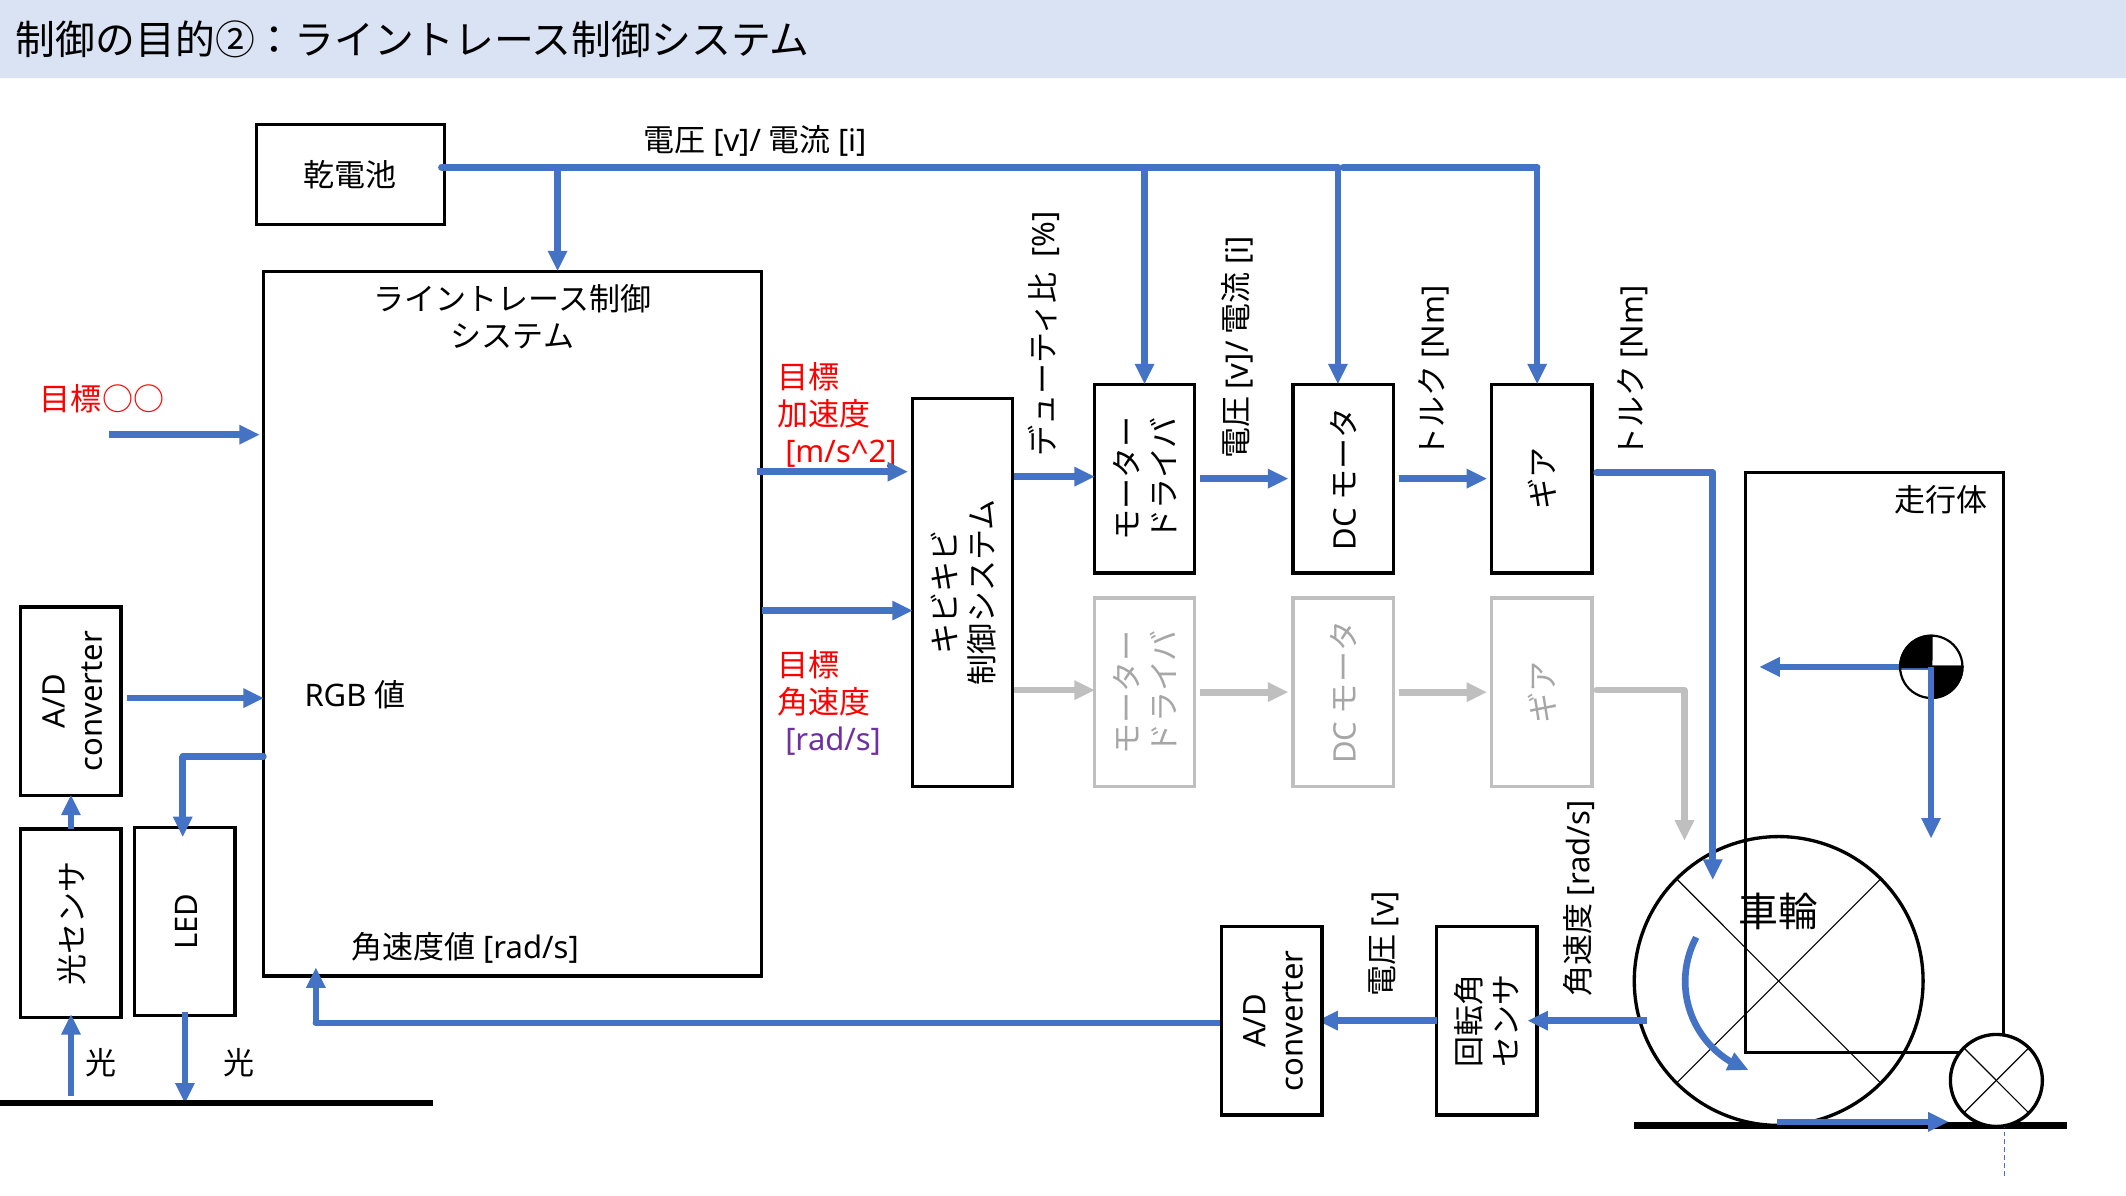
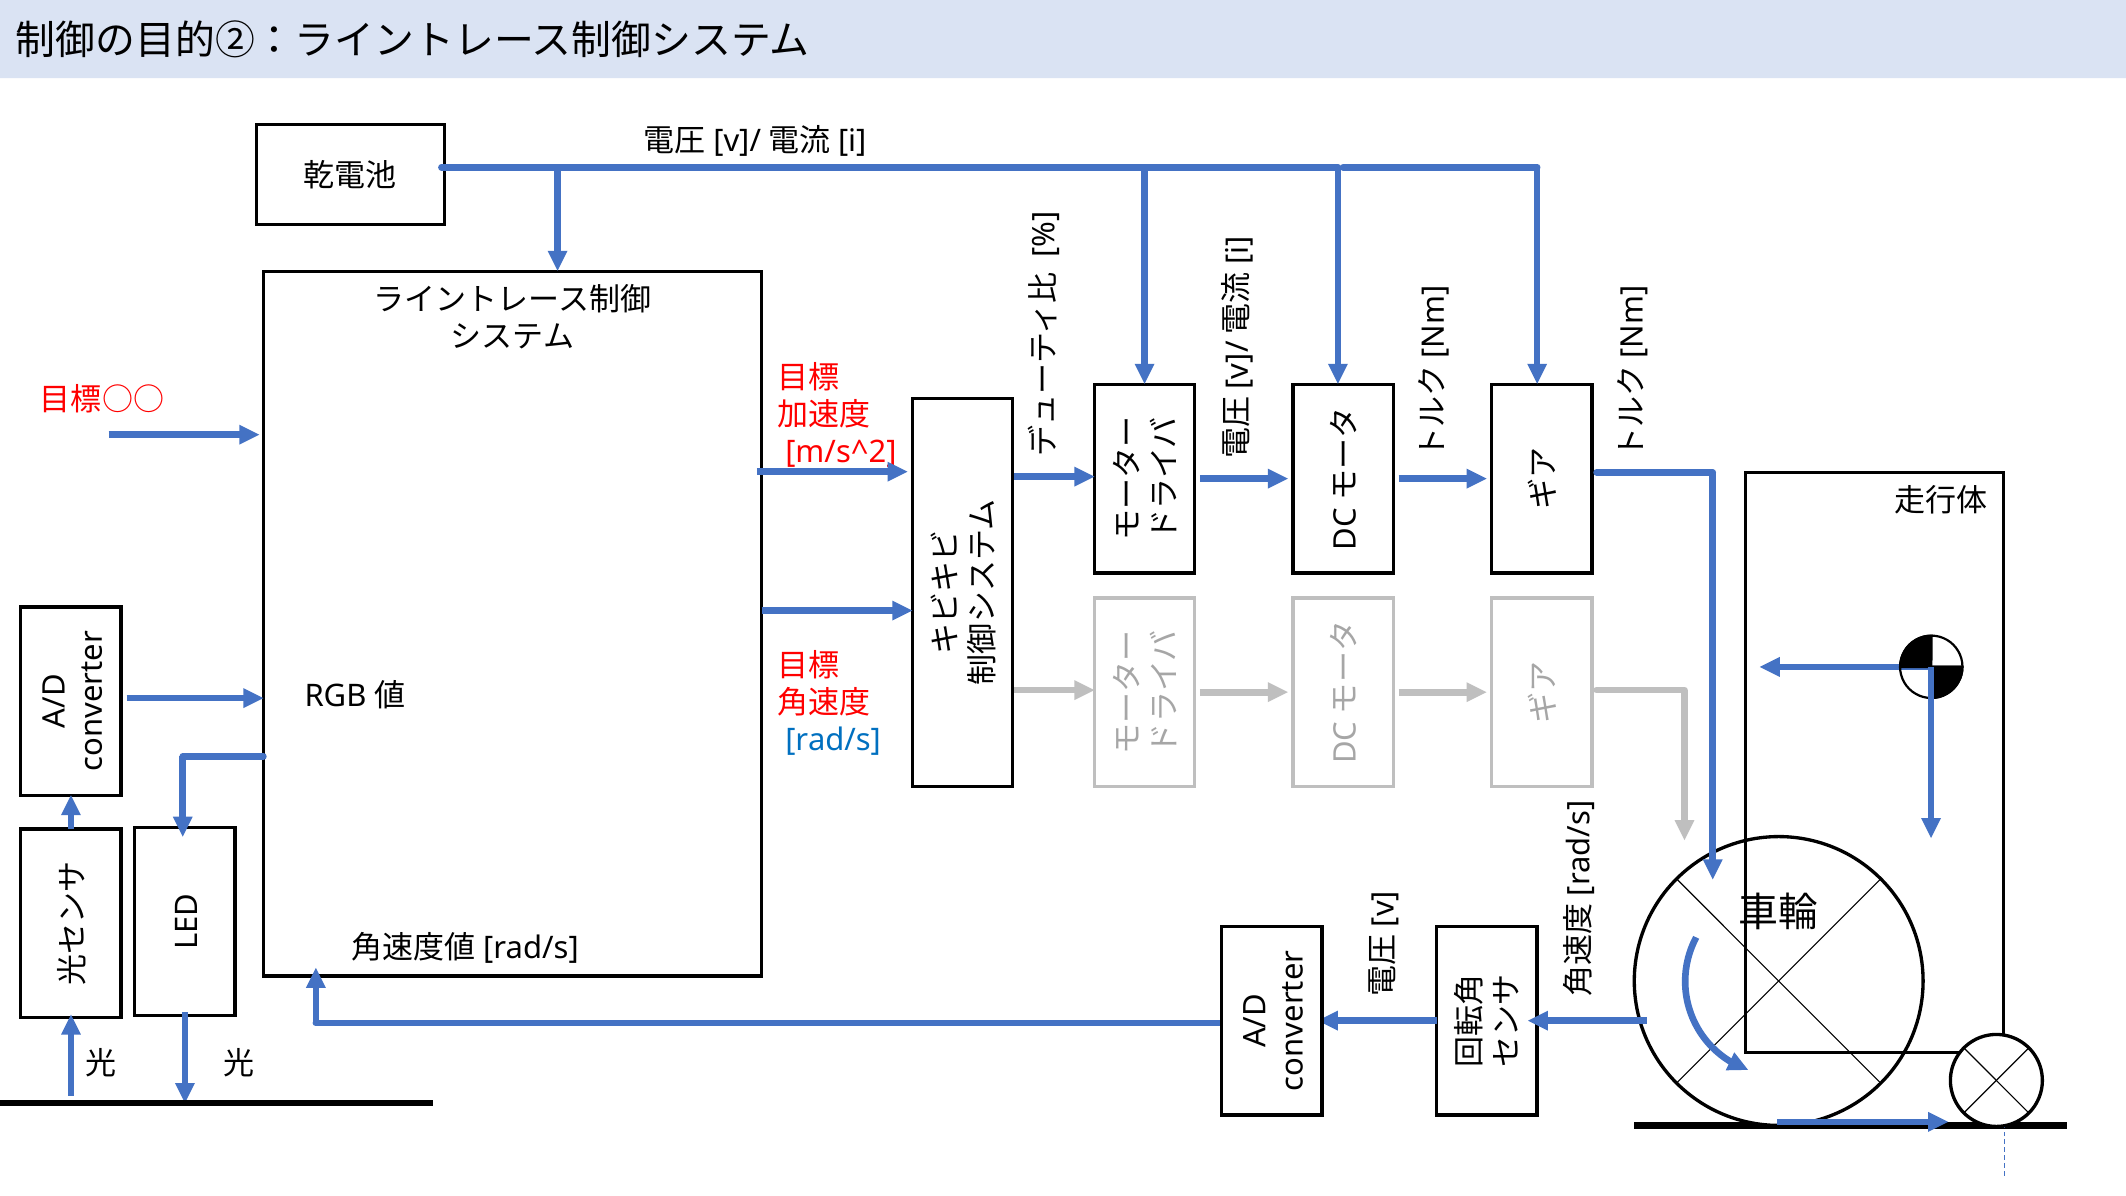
rad/s colour: purple -> blue (833, 740)
